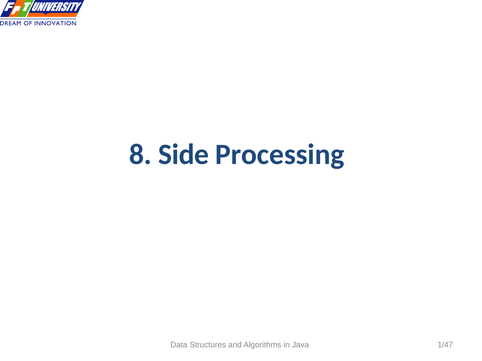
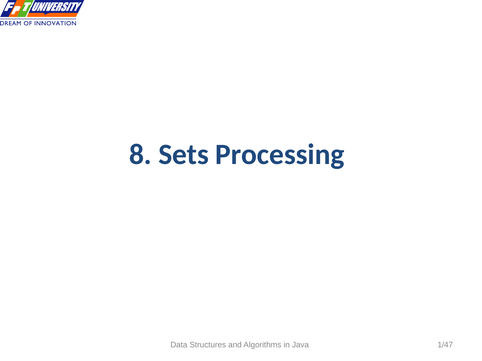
Side: Side -> Sets (184, 155)
